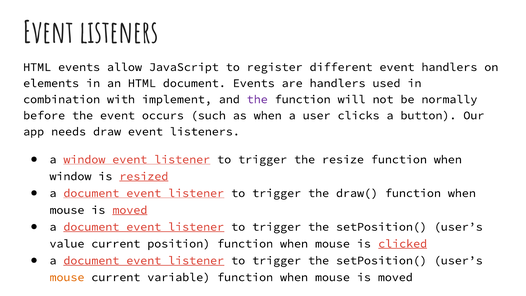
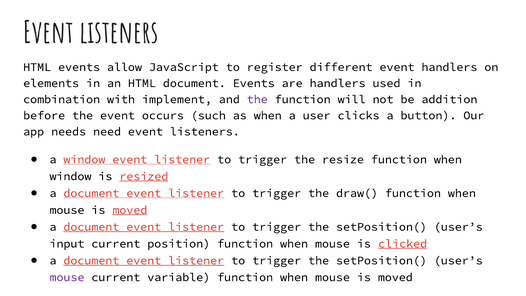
normally: normally -> addition (449, 99)
draw: draw -> need (107, 131)
value: value -> input (67, 244)
mouse colour: orange -> purple (67, 277)
